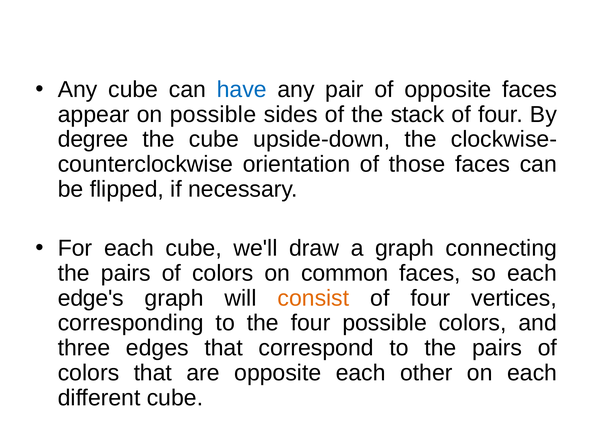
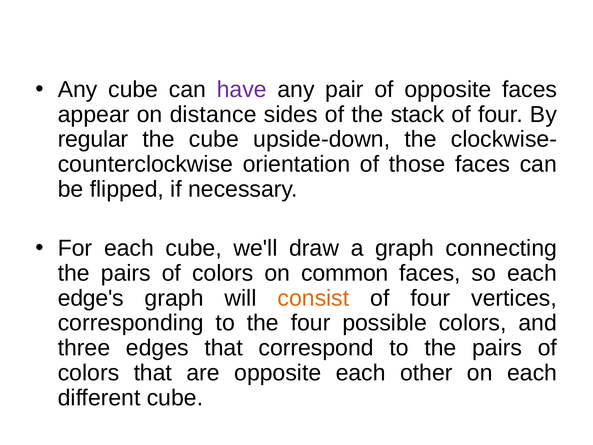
have colour: blue -> purple (242, 89)
on possible: possible -> distance (213, 114)
degree: degree -> regular (93, 139)
